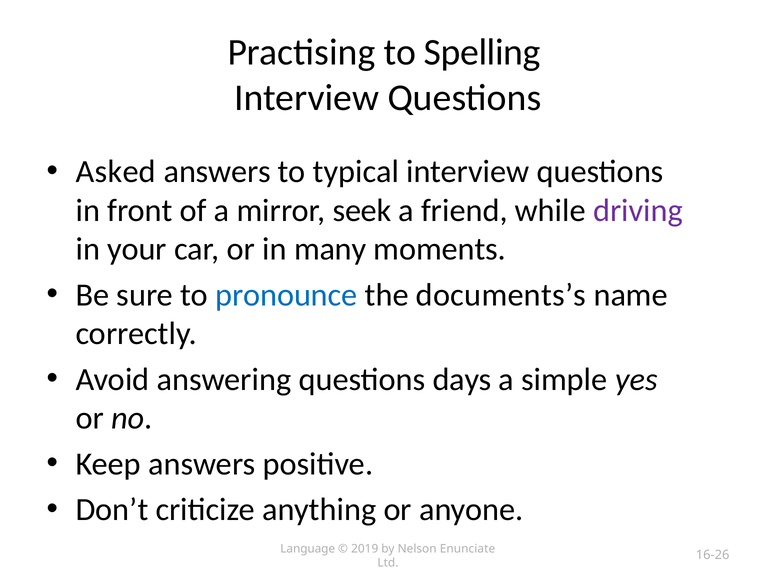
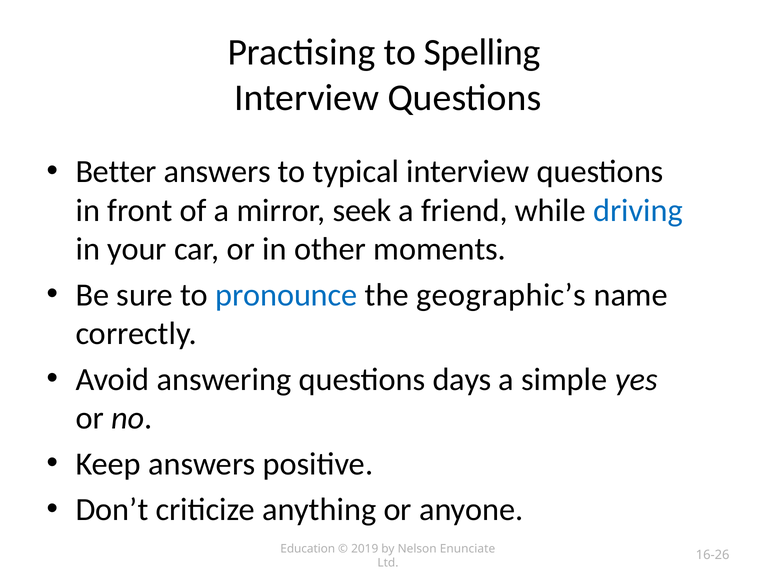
Asked: Asked -> Better (116, 172)
driving colour: purple -> blue (638, 211)
many: many -> other (330, 249)
documents’s: documents’s -> geographic’s (501, 295)
Language: Language -> Education (308, 549)
